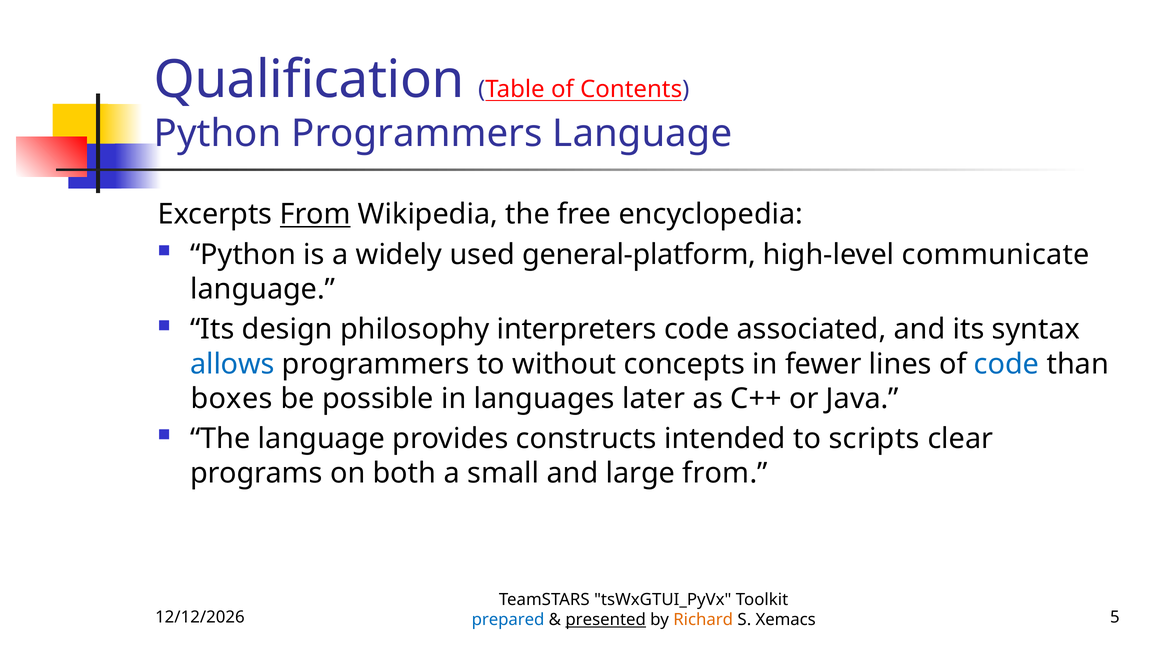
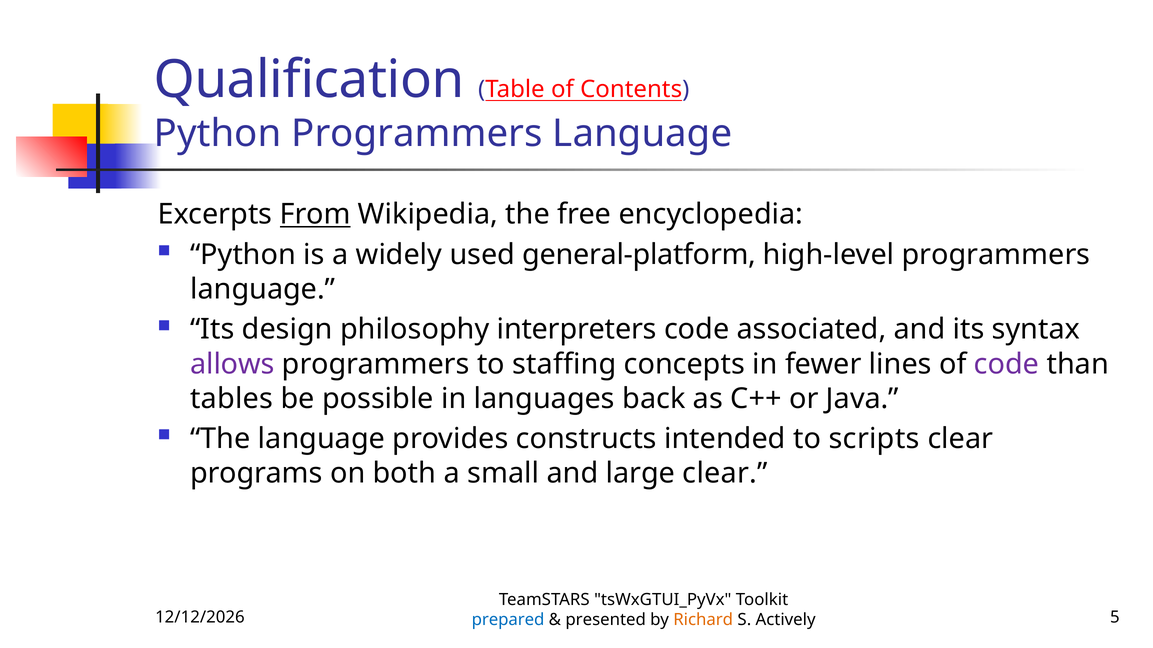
high-level communicate: communicate -> programmers (996, 255)
allows colour: blue -> purple (232, 364)
without: without -> staffing (564, 364)
code colour: blue -> purple (1007, 364)
boxes: boxes -> tables (232, 399)
later: later -> back (654, 399)
large from: from -> clear (725, 474)
presented underline: present -> none (606, 620)
Xemacs: Xemacs -> Actively (786, 620)
